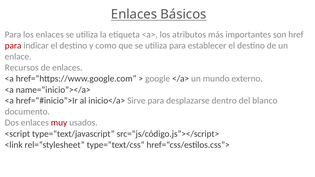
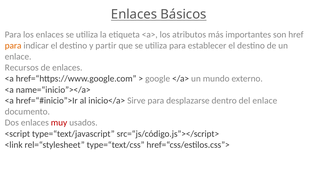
para colour: red -> orange (13, 46)
como: como -> partir (106, 46)
del blanco: blanco -> enlace (265, 101)
